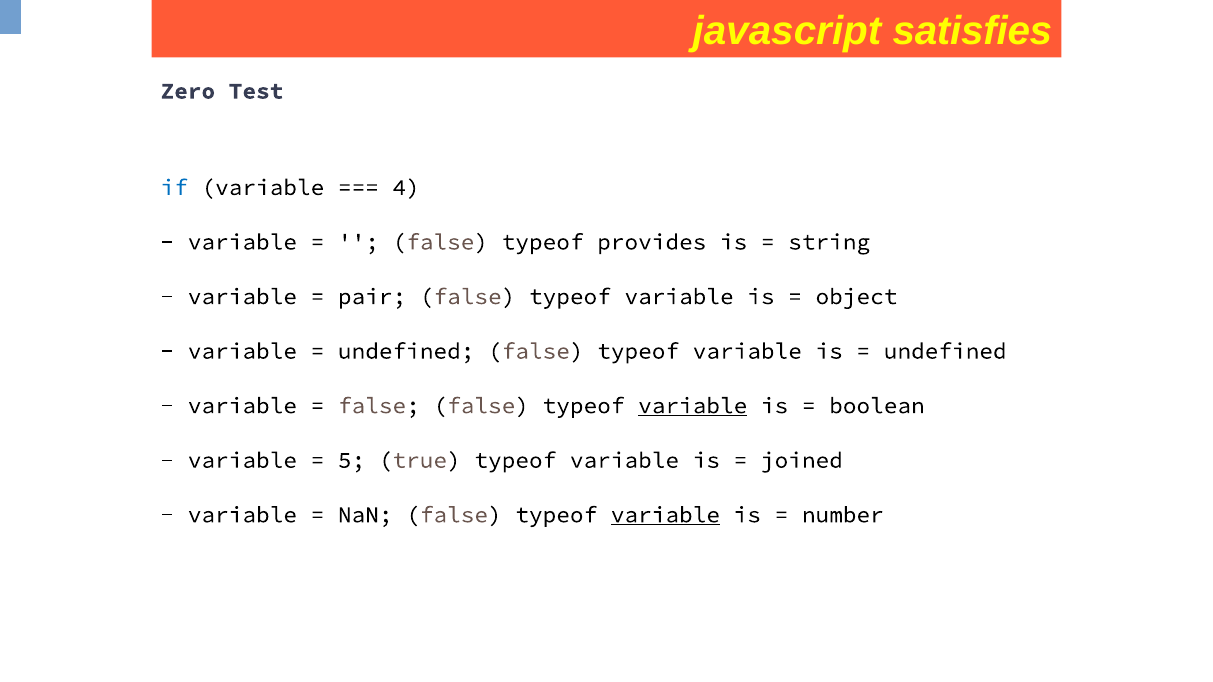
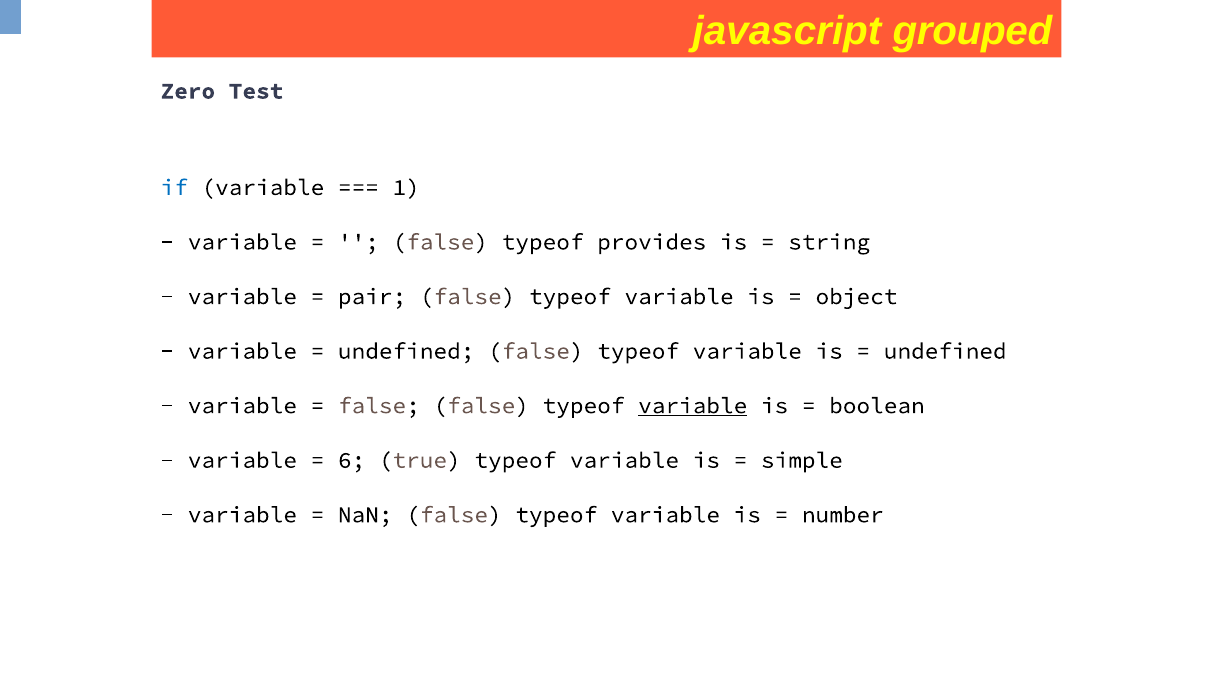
satisfies: satisfies -> grouped (972, 32)
4: 4 -> 1 (406, 188)
5: 5 -> 6 (352, 460)
joined: joined -> simple (802, 460)
variable underline: present -> none (665, 515)
